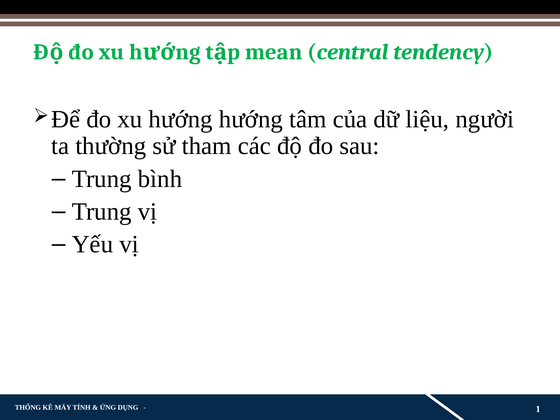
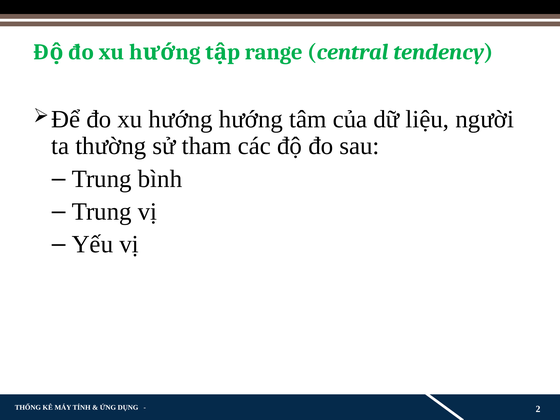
mean: mean -> range (274, 52)
1: 1 -> 2 (538, 409)
